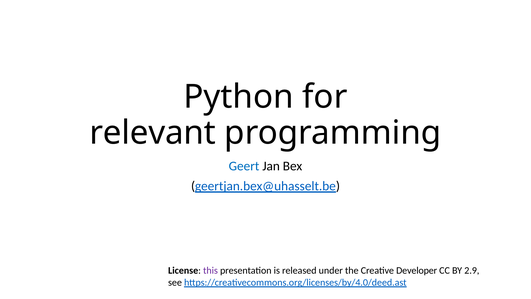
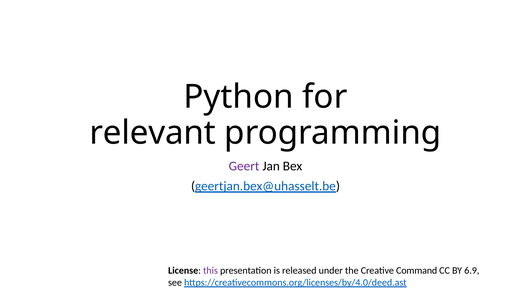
Geert colour: blue -> purple (244, 166)
Developer: Developer -> Command (417, 270)
2.9: 2.9 -> 6.9 (472, 270)
